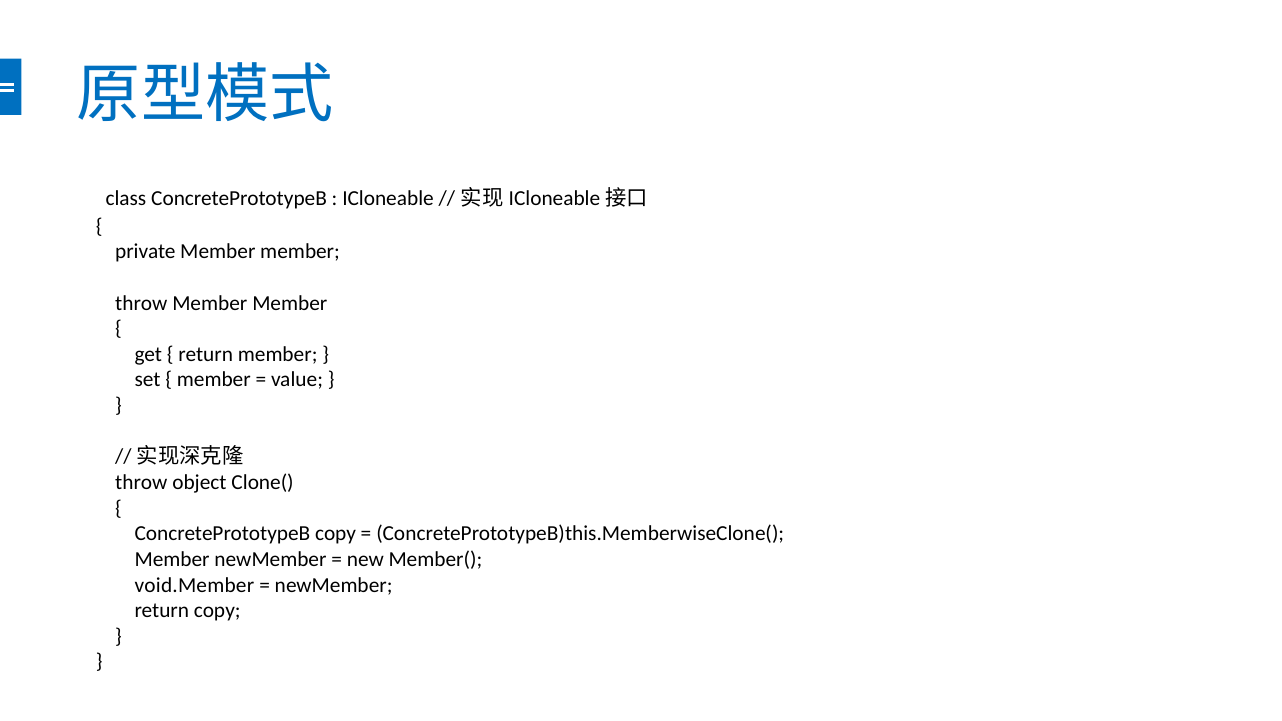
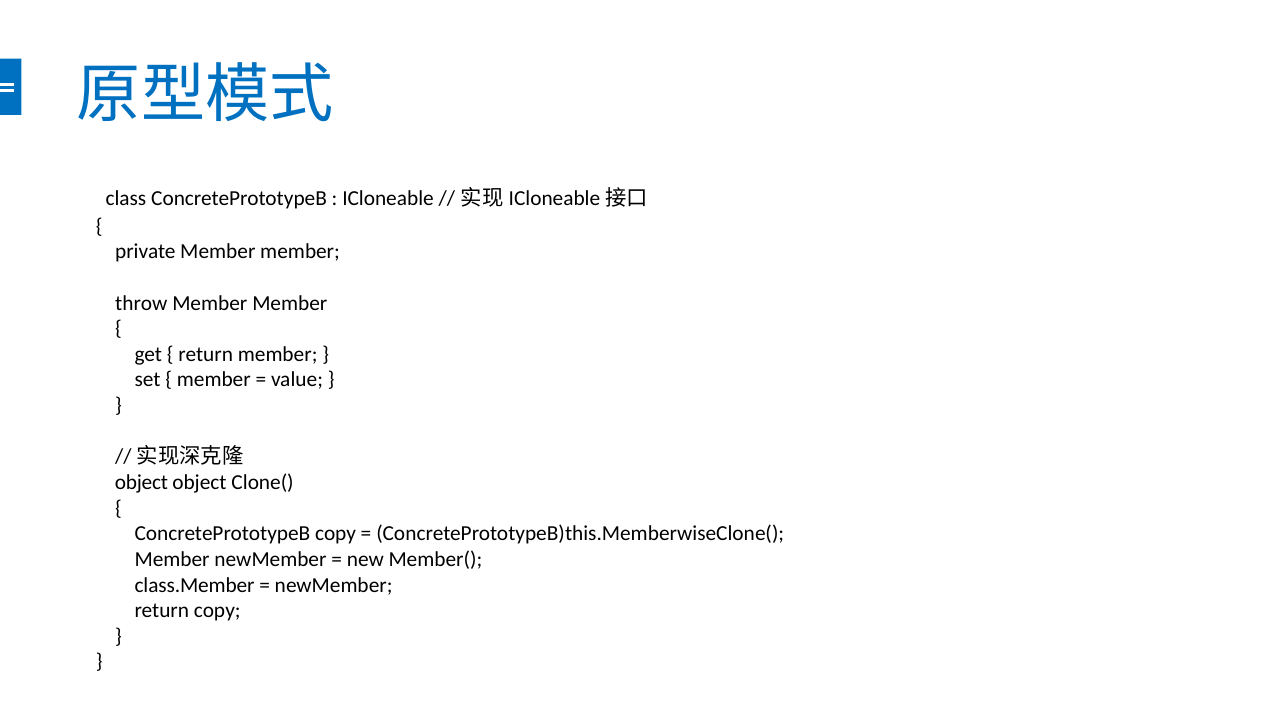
throw: throw -> object (141, 483)
void.Member: void.Member -> class.Member (195, 585)
